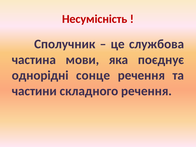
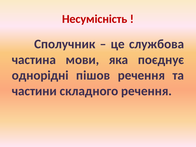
сонце: сонце -> пішов (93, 75)
